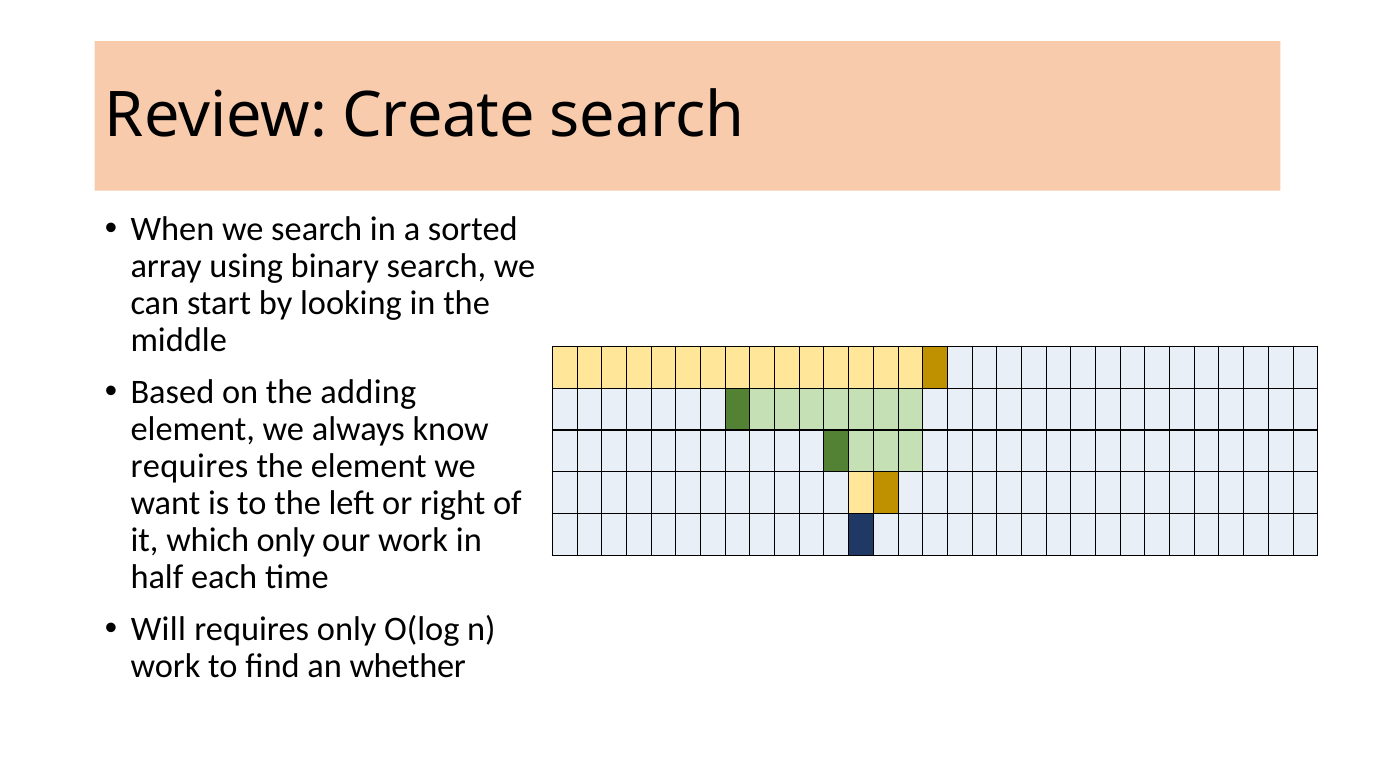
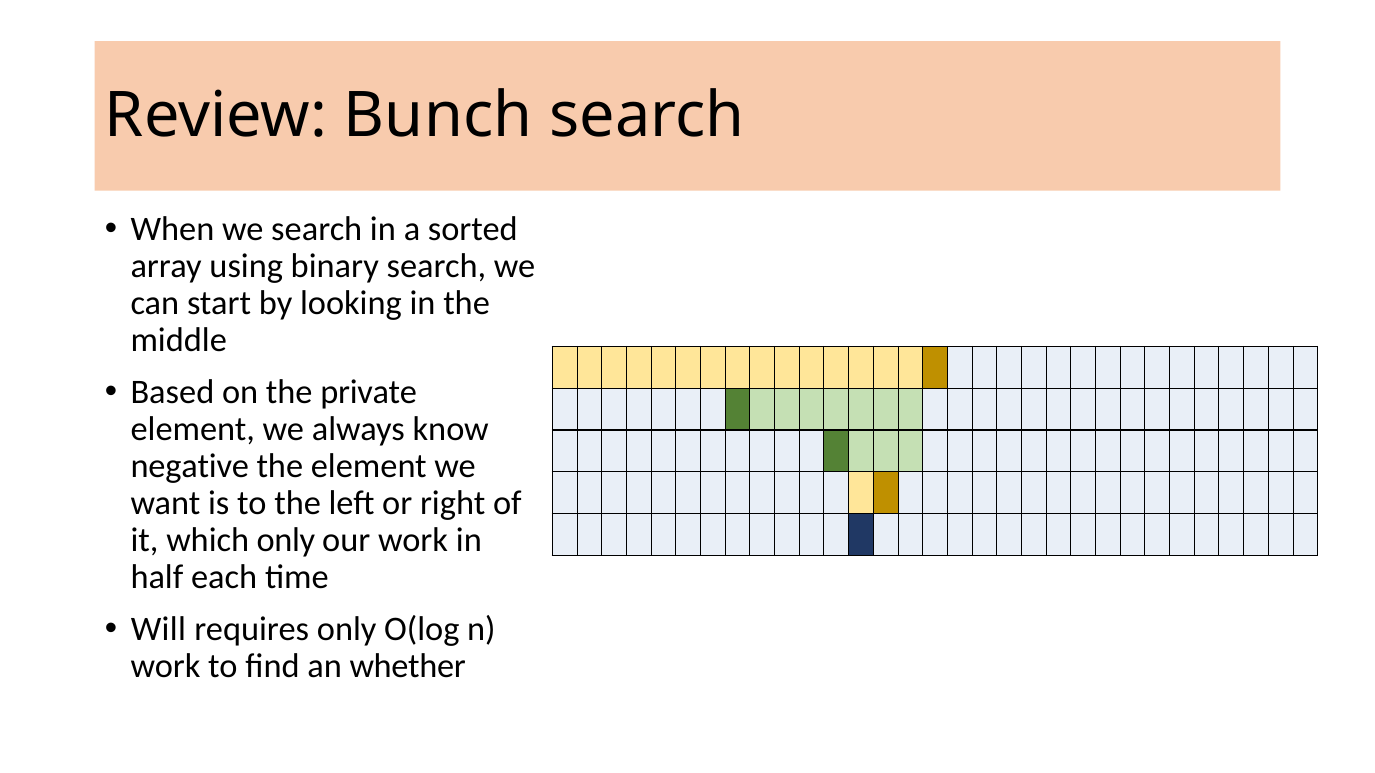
Create: Create -> Bunch (438, 116)
adding: adding -> private (369, 392)
requires: requires -> negative (190, 466)
